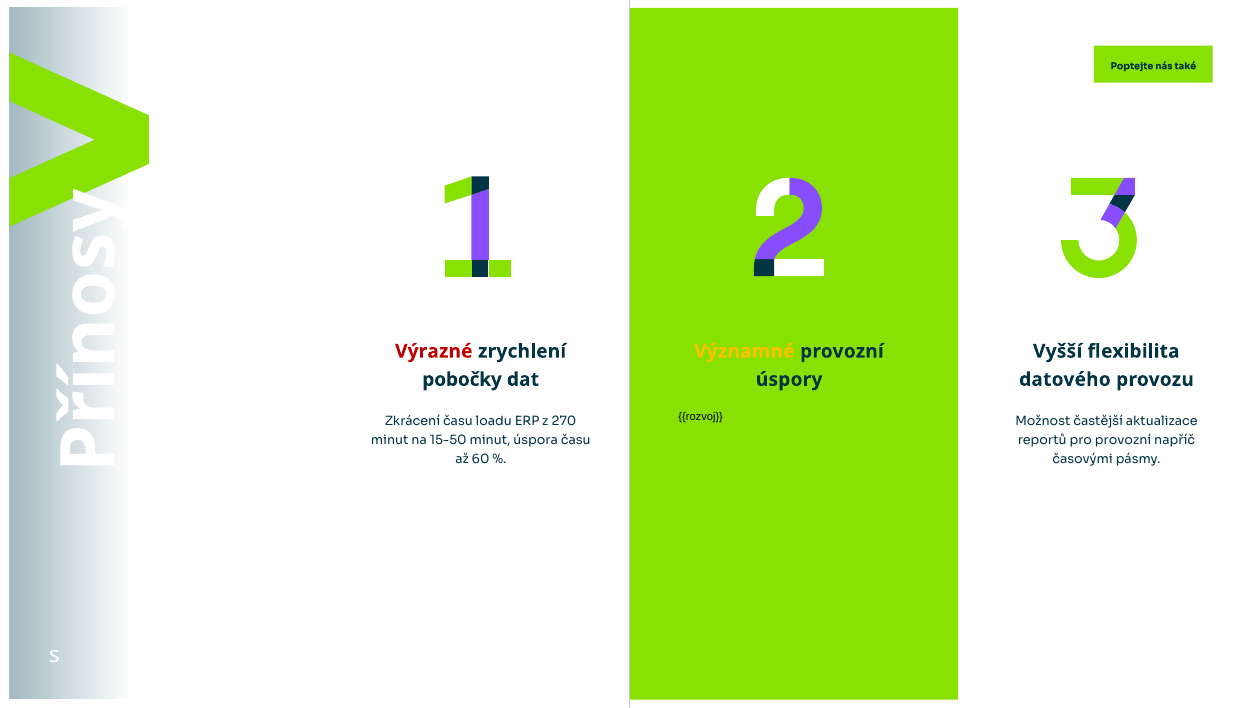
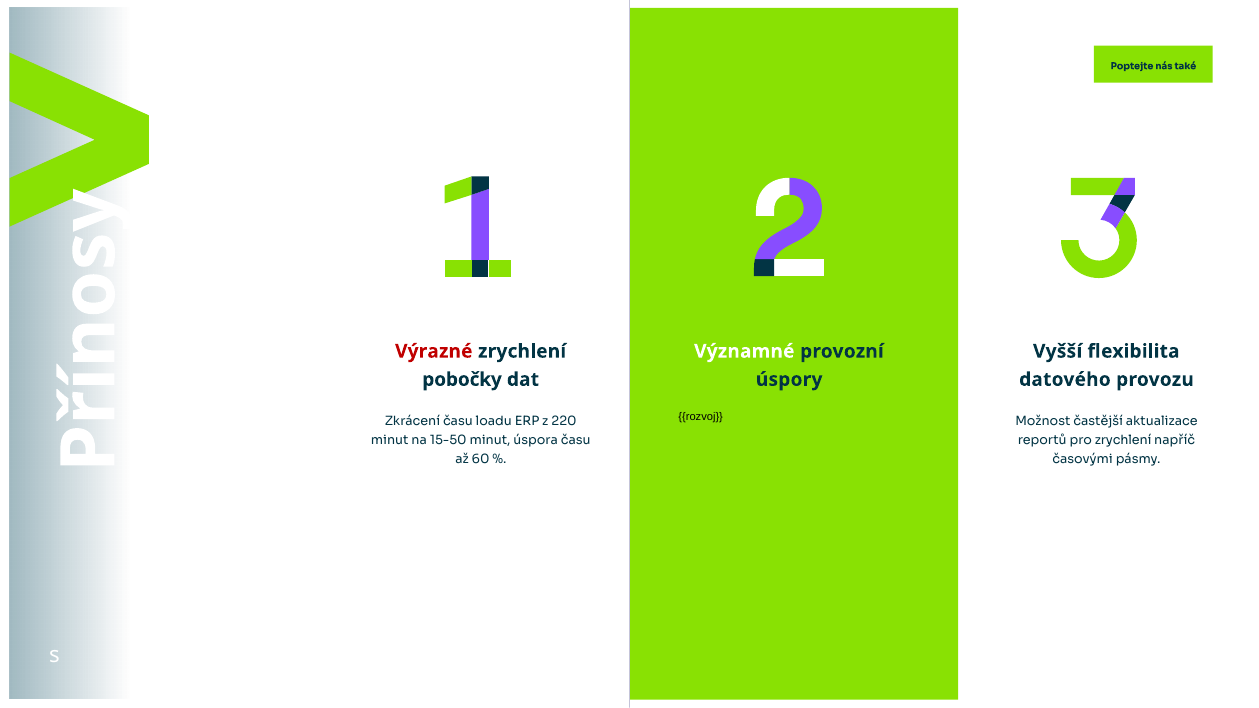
Významné colour: yellow -> white (744, 351)
270: 270 -> 220 (564, 422)
pro provozní: provozní -> zrychlení (1123, 440)
